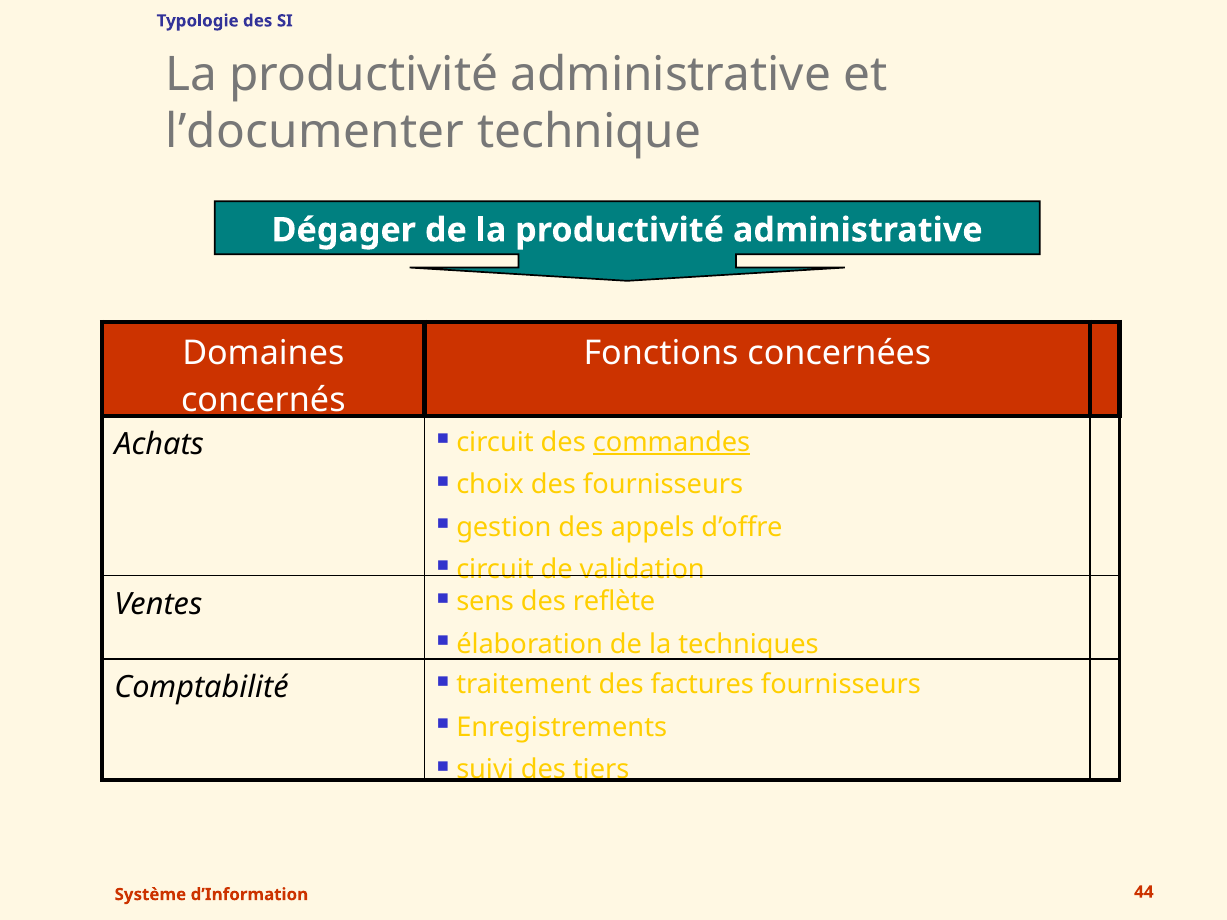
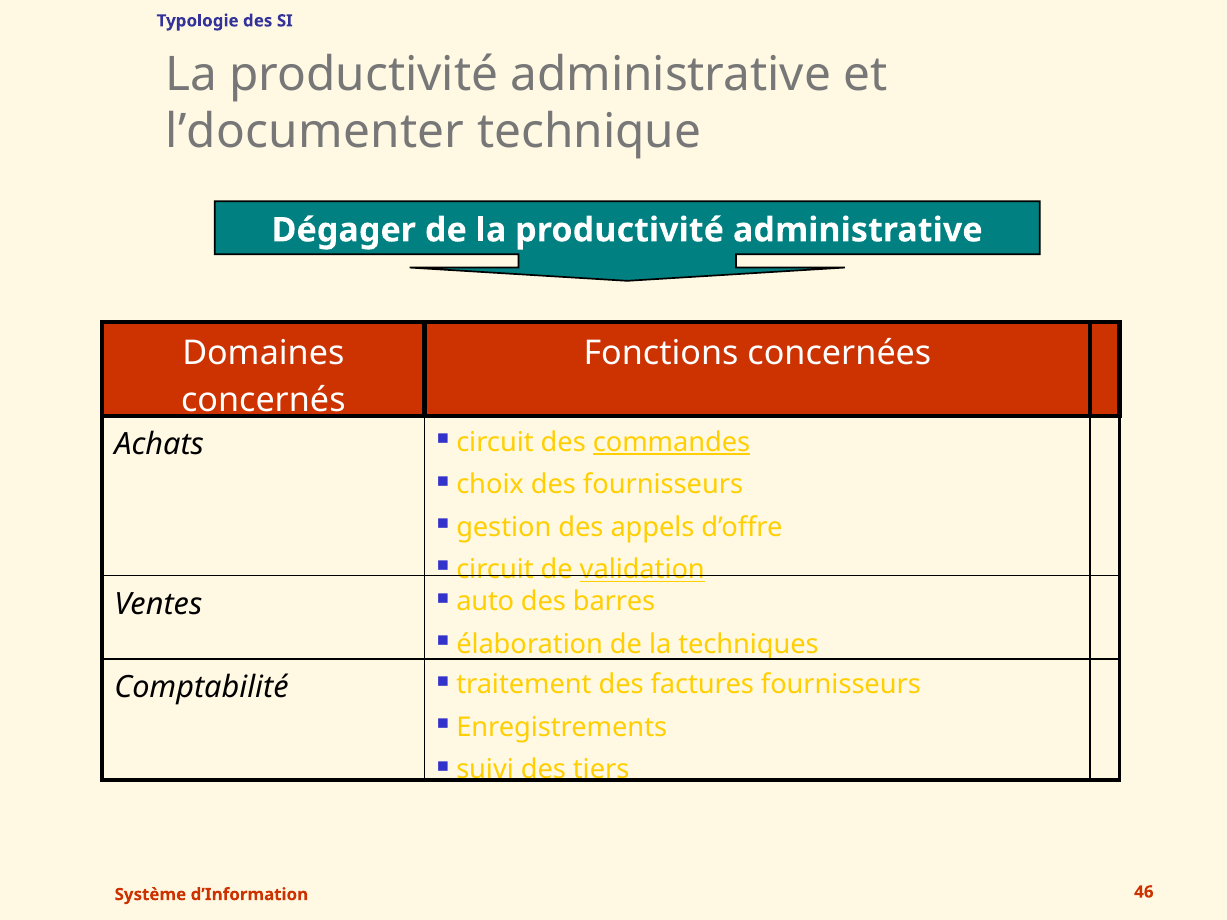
validation underline: none -> present (642, 570)
sens: sens -> auto (485, 602)
reflète: reflète -> barres (614, 602)
44: 44 -> 46 (1144, 892)
